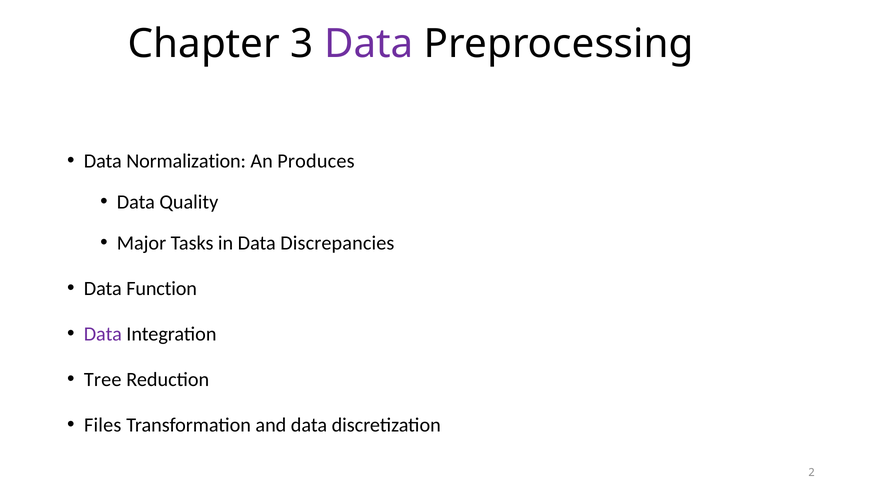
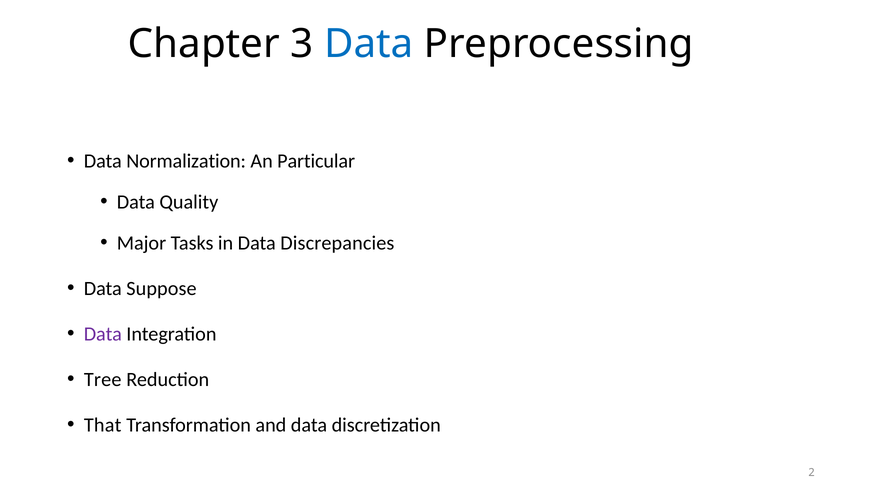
Data colour: purple -> blue (369, 44)
Produces: Produces -> Particular (316, 161)
Function: Function -> Suppose (161, 288)
Files: Files -> That (103, 425)
